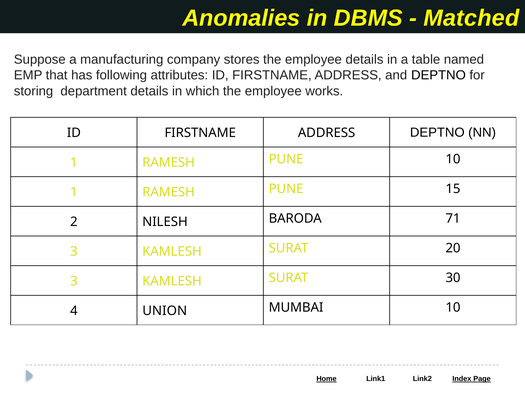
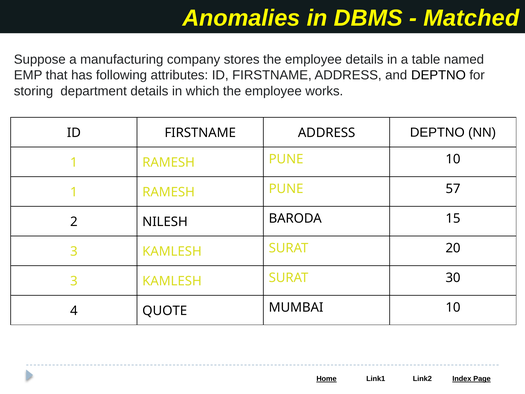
15: 15 -> 57 (453, 189)
71: 71 -> 15 (453, 218)
UNION: UNION -> QUOTE (165, 311)
